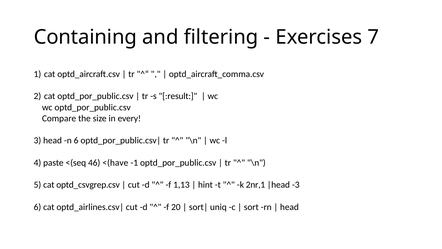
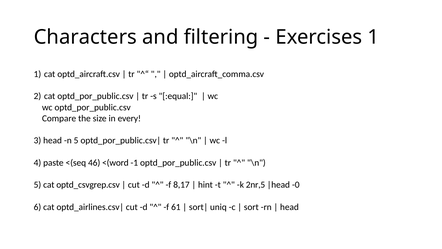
Containing: Containing -> Characters (85, 37)
Exercises 7: 7 -> 1 (373, 37)
:result: :result -> :equal (178, 96)
n 6: 6 -> 5 (76, 140)
<(have: <(have -> <(word (115, 162)
1,13: 1,13 -> 8,17 (181, 185)
2nr,1: 2nr,1 -> 2nr,5 (255, 185)
-3: -3 -> -0 (296, 185)
20: 20 -> 61 (176, 207)
